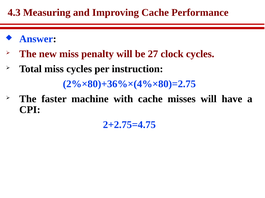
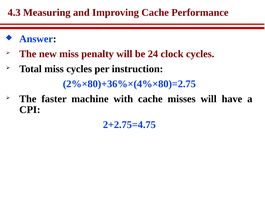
27: 27 -> 24 (153, 54)
